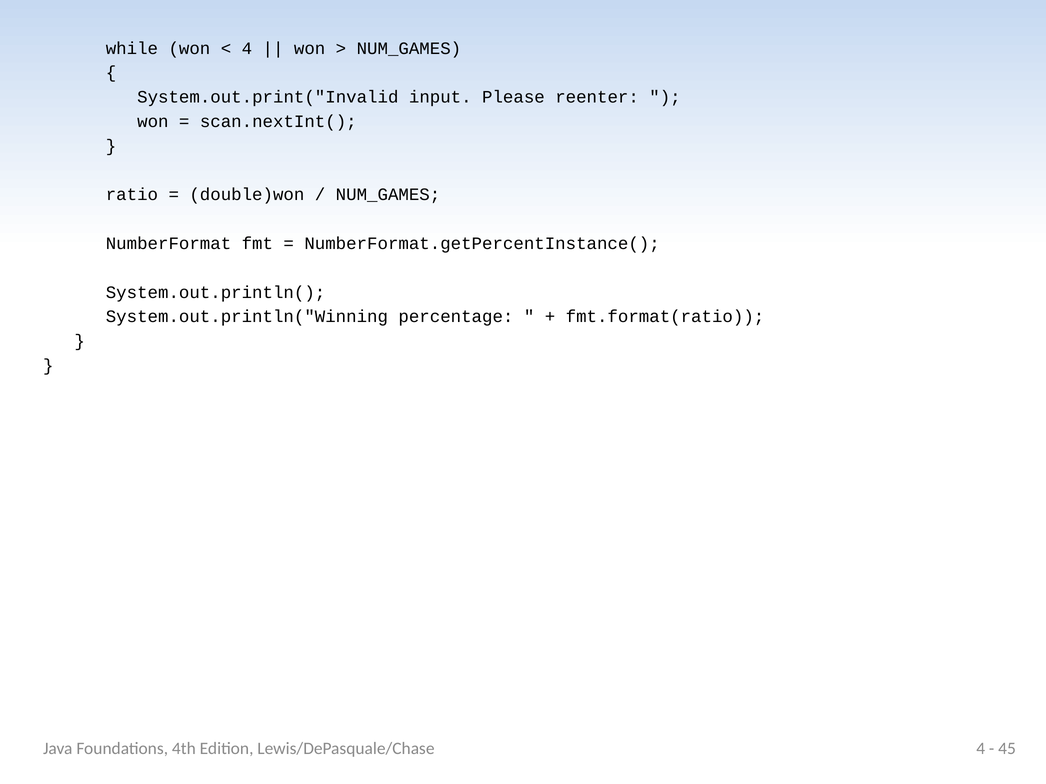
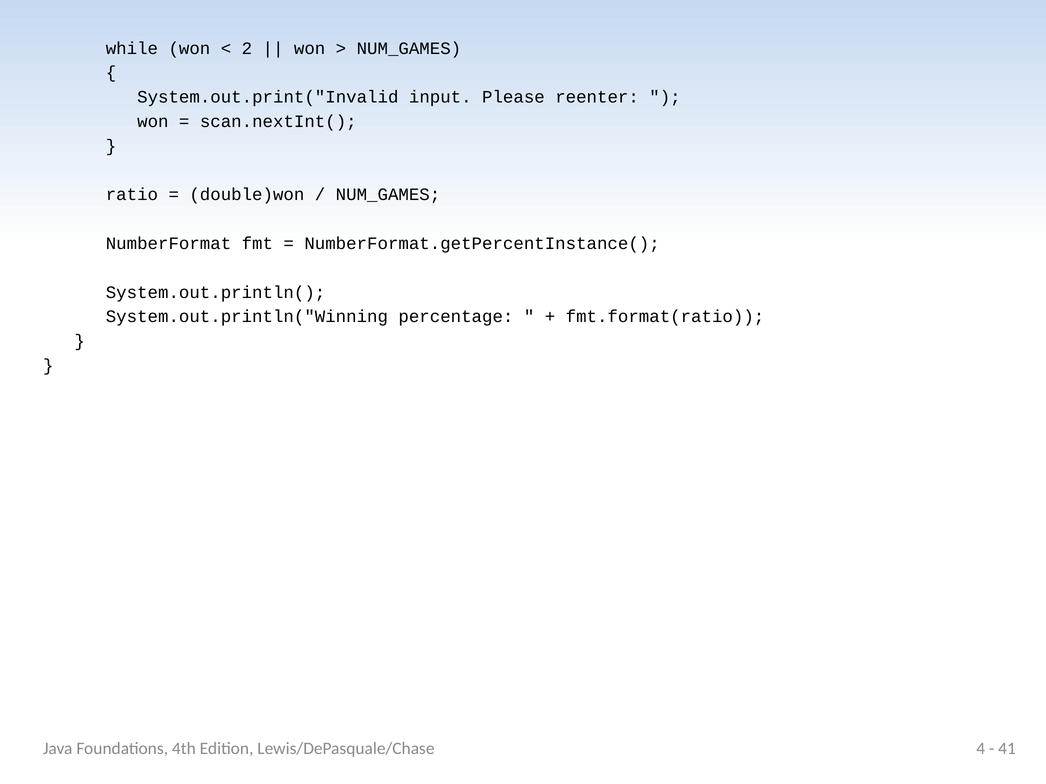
4: 4 -> 2 (247, 48)
45: 45 -> 41 (1007, 749)
